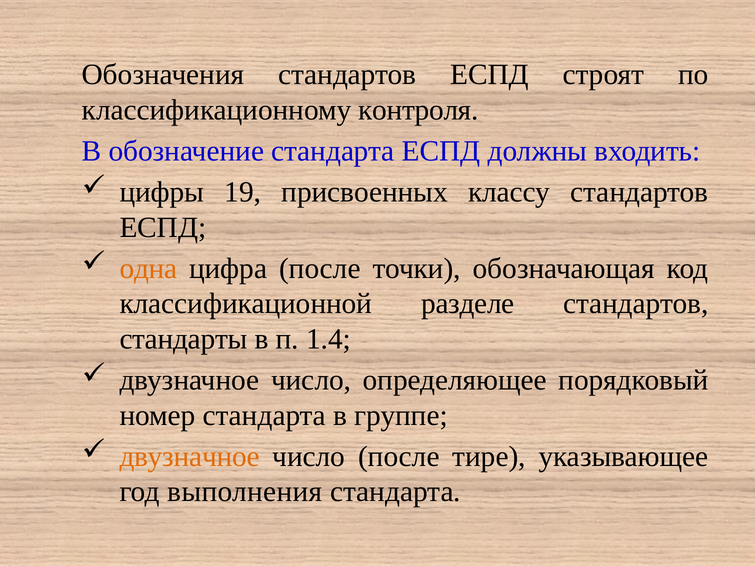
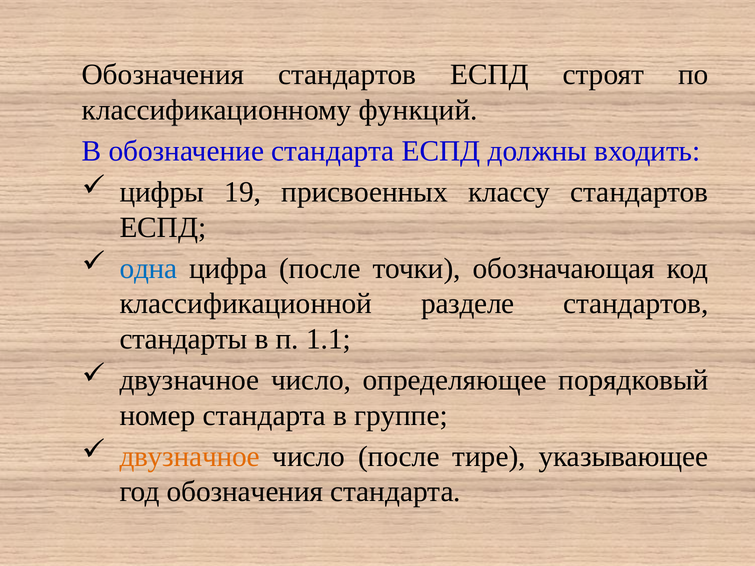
контроля: контроля -> функций (418, 110)
одна colour: orange -> blue (148, 269)
1.4: 1.4 -> 1.1 (328, 339)
год выполнения: выполнения -> обозначения (245, 492)
